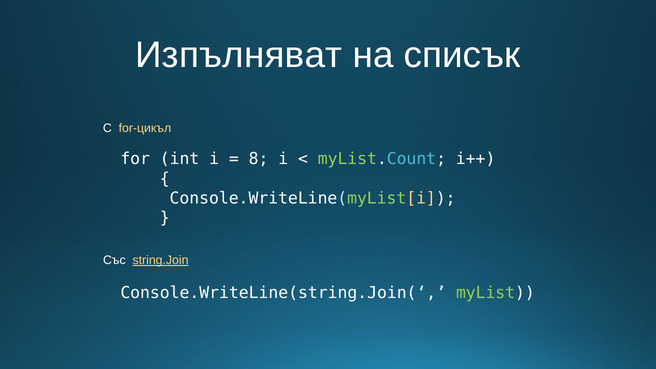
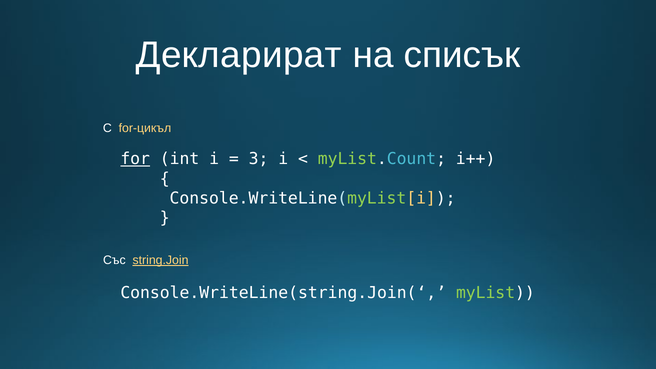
Изпълняват: Изпълняват -> Декларират (239, 55)
for underline: none -> present (135, 159)
8: 8 -> 3 (259, 159)
